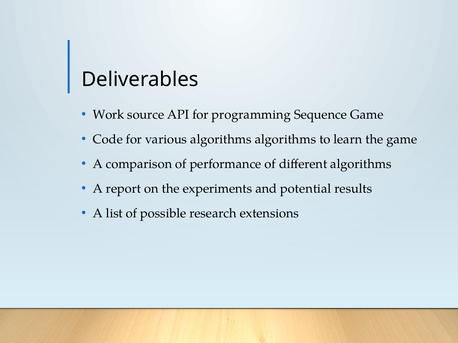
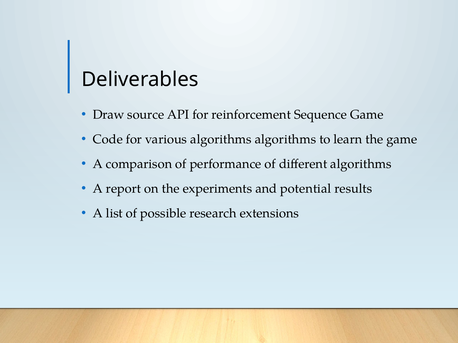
Work: Work -> Draw (109, 115)
programming: programming -> reinforcement (251, 115)
